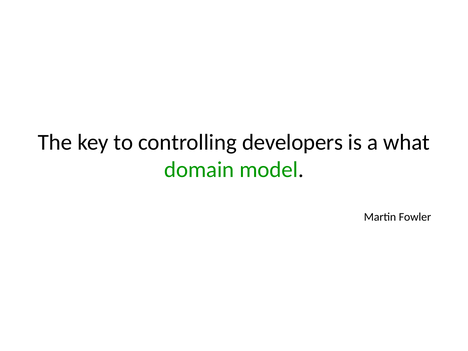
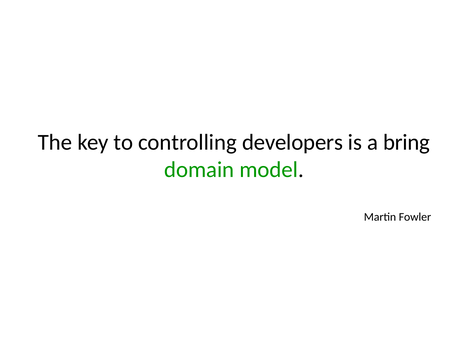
what: what -> bring (407, 142)
